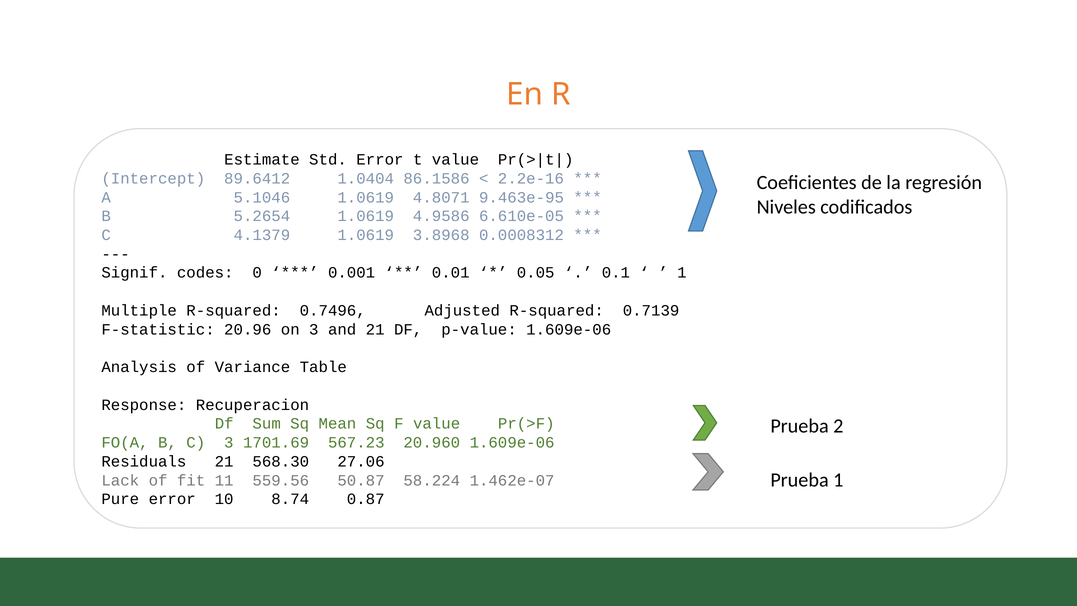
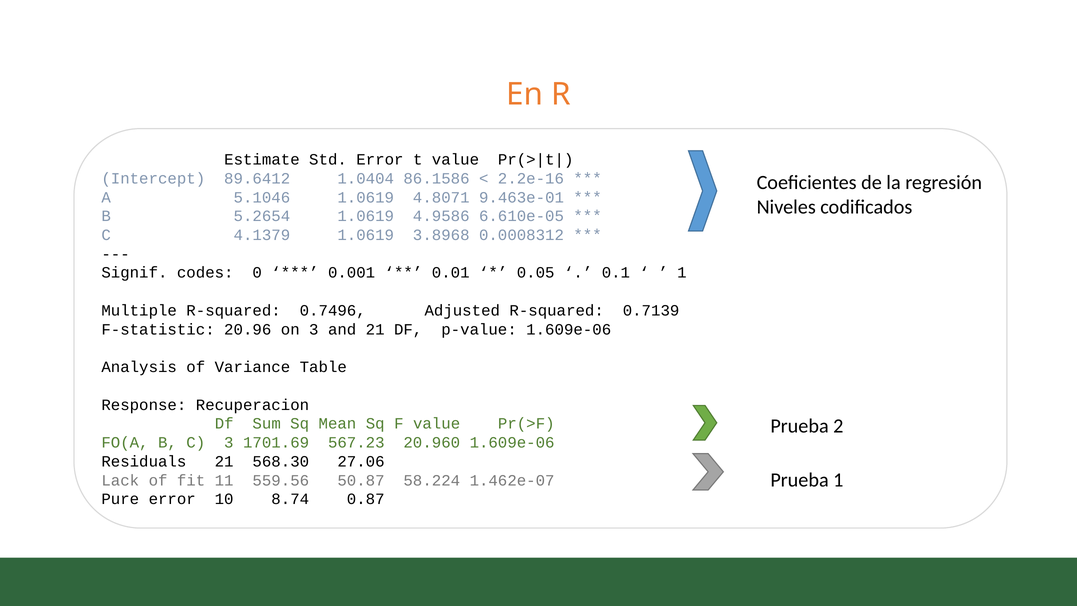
9.463e-95: 9.463e-95 -> 9.463e-01 (522, 197)
